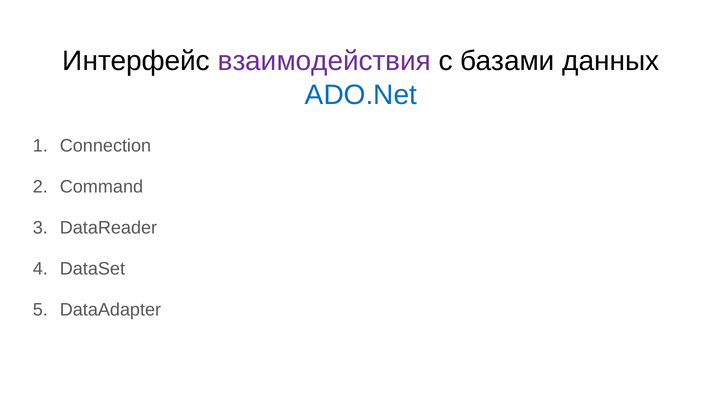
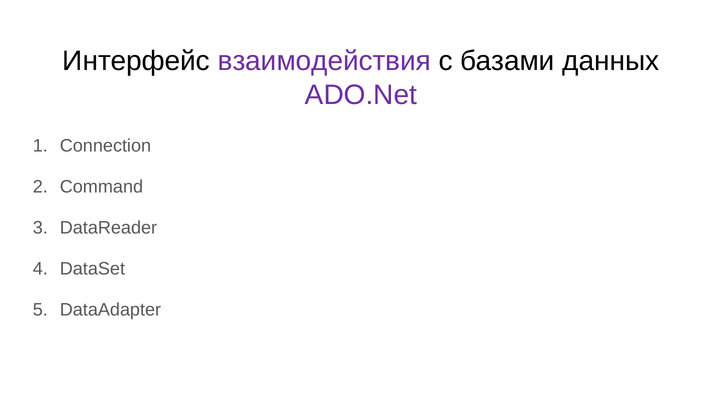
ADO.Net colour: blue -> purple (361, 95)
